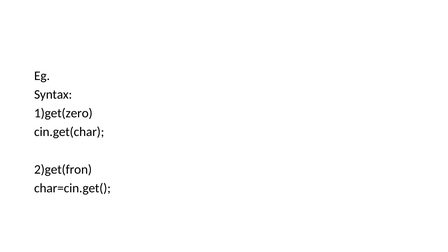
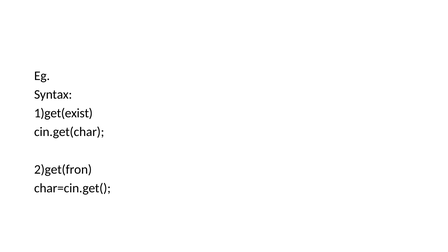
1)get(zero: 1)get(zero -> 1)get(exist (63, 113)
